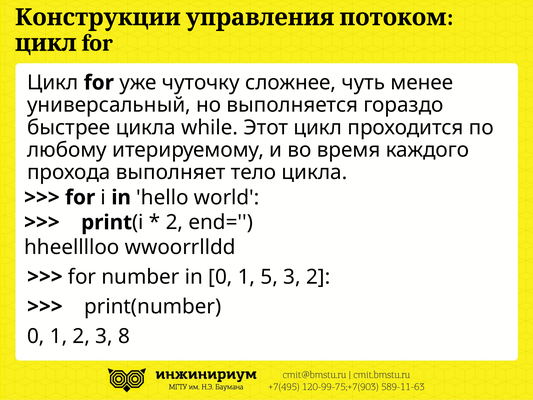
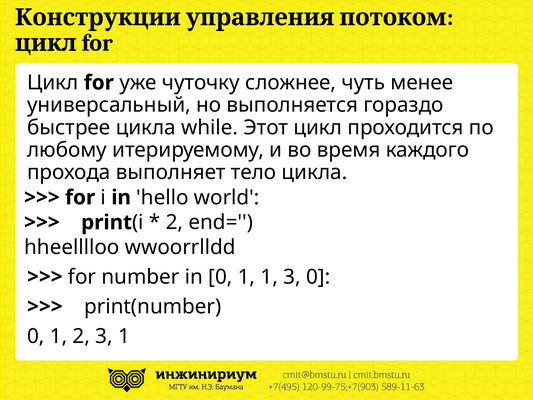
1 5: 5 -> 1 (269, 277)
3 2: 2 -> 0 (318, 277)
3 8: 8 -> 1 (124, 336)
